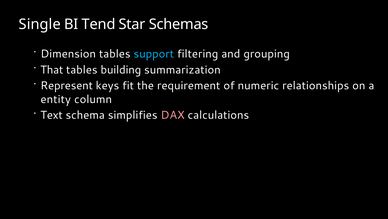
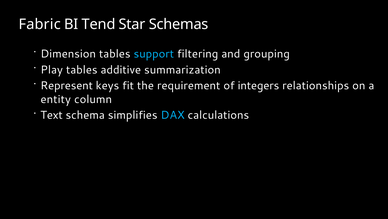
Single: Single -> Fabric (40, 24)
That: That -> Play (52, 70)
building: building -> additive (121, 70)
numeric: numeric -> integers (258, 85)
DAX colour: pink -> light blue (173, 115)
